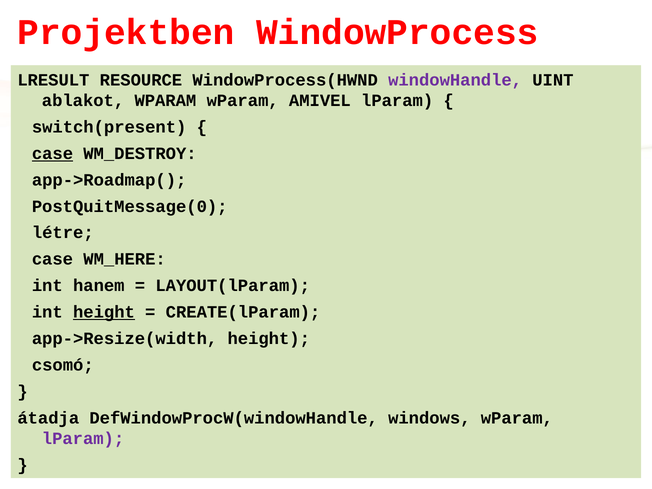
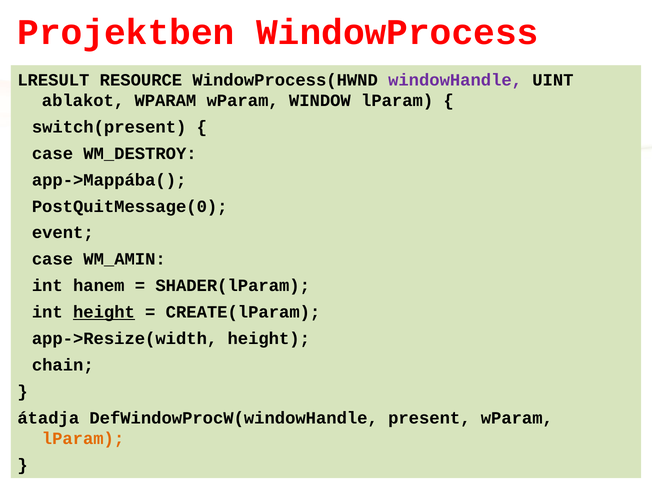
AMIVEL: AMIVEL -> WINDOW (320, 101)
case underline: present -> none (52, 153)
app->Roadmap(: app->Roadmap( -> app->Mappába( (109, 180)
létre: létre -> event (63, 233)
WM_HERE: WM_HERE -> WM_AMIN (125, 259)
LAYOUT(lParam: LAYOUT(lParam -> SHADER(lParam (233, 286)
csomó: csomó -> chain (63, 365)
windows: windows -> present (429, 418)
lParam colour: purple -> orange (83, 439)
